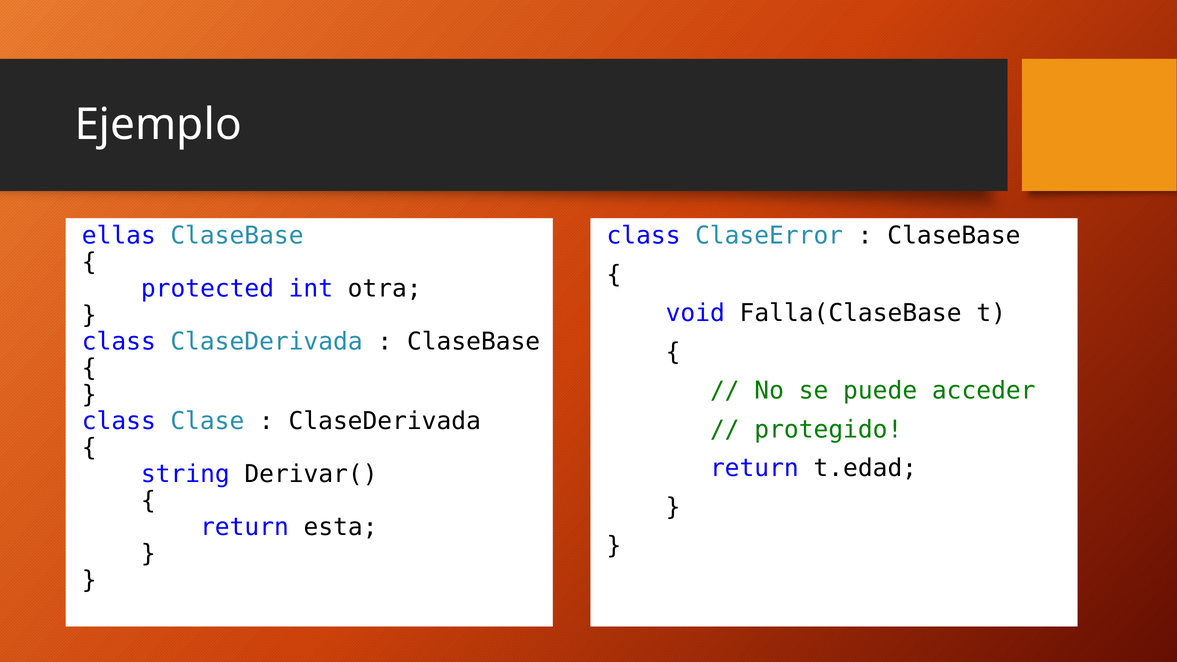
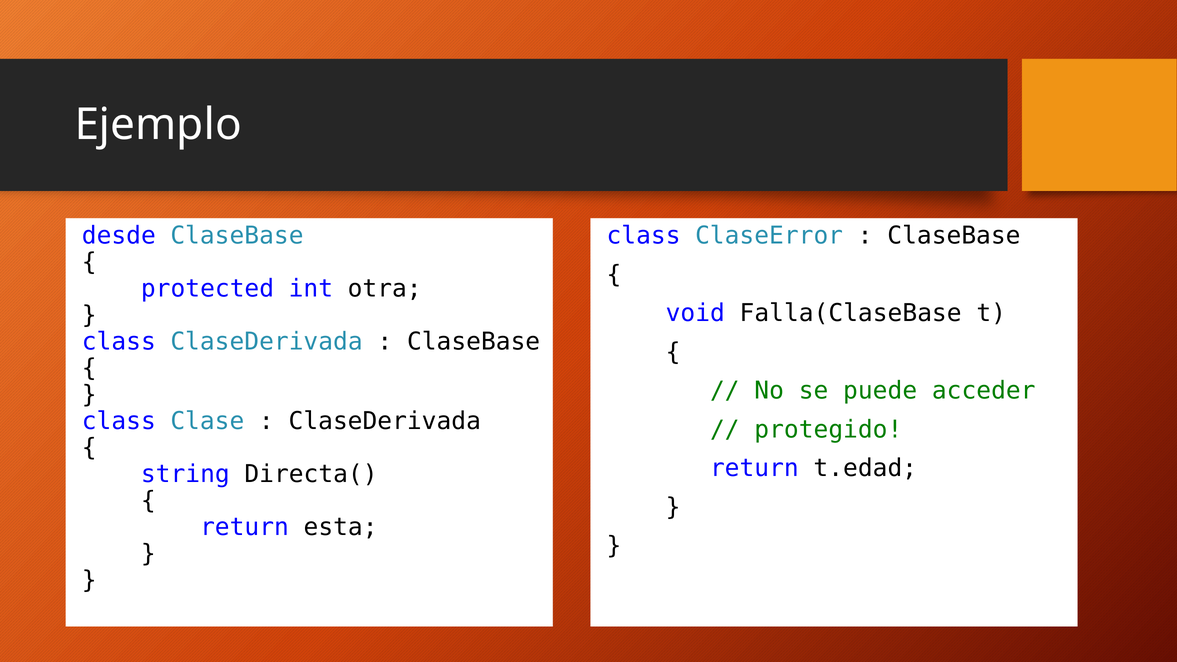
ellas: ellas -> desde (119, 236)
Derivar(: Derivar( -> Directa( (311, 474)
